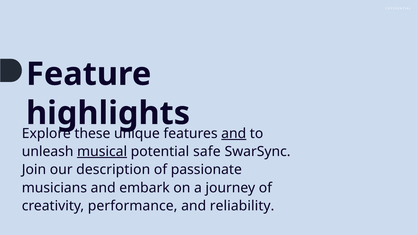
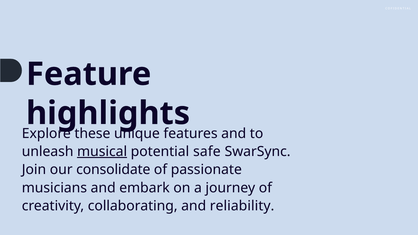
and underline: present -> none (234, 134)
description: description -> consolidate (113, 170)
performance: performance -> collaborating (133, 206)
